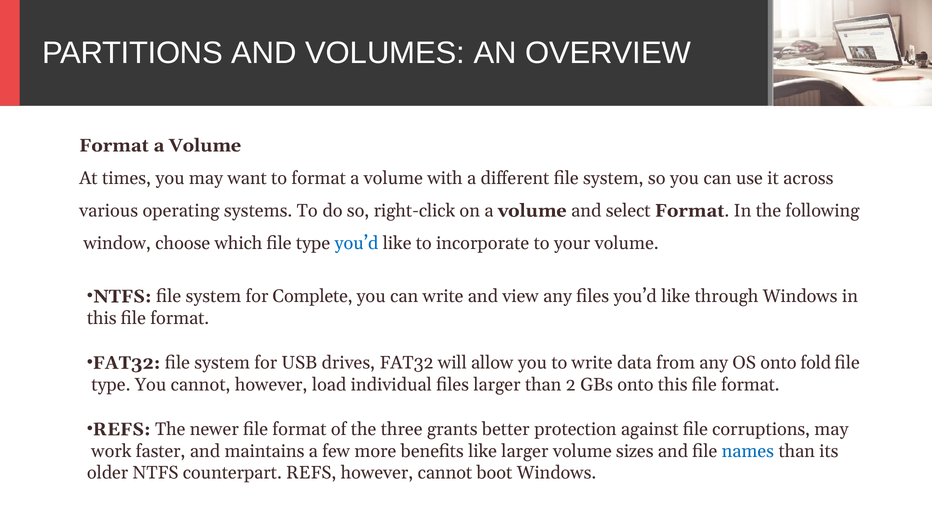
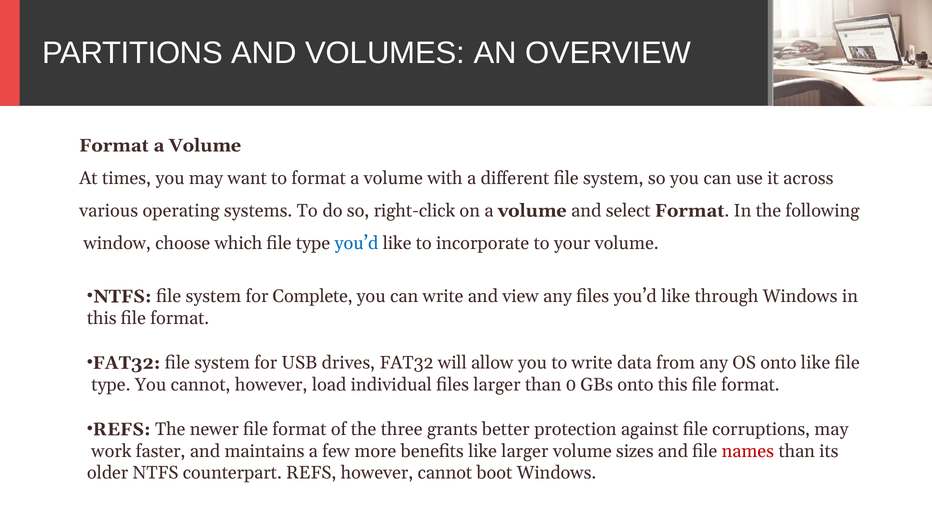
onto fold: fold -> like (816, 363)
2: 2 -> 0 (571, 385)
names colour: blue -> red (748, 451)
